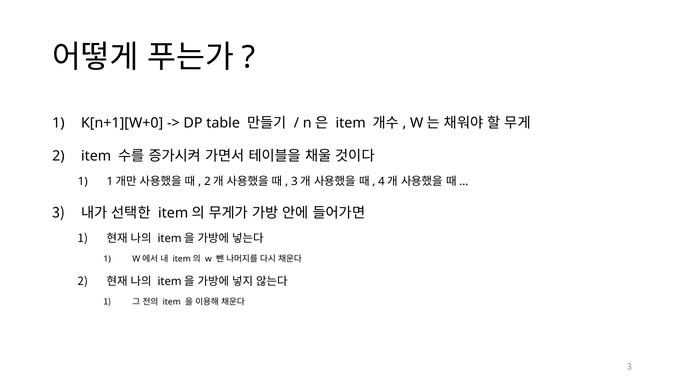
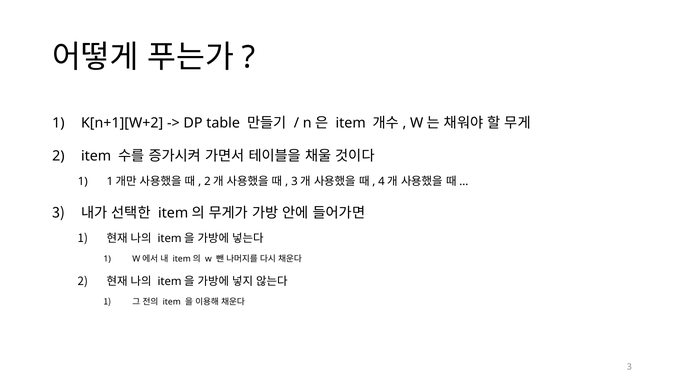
K[n+1][W+0: K[n+1][W+0 -> K[n+1][W+2 (122, 123)
